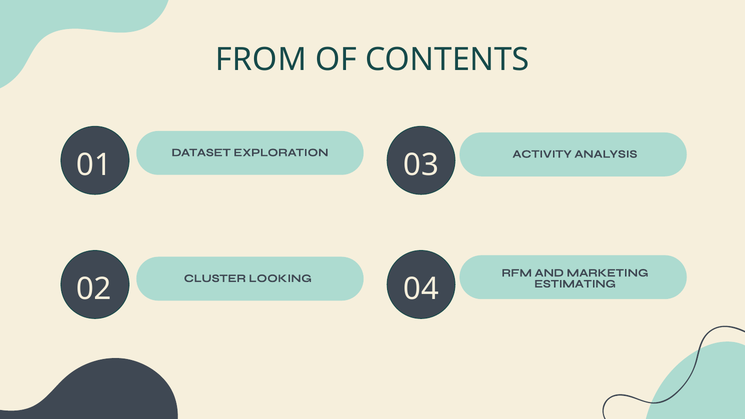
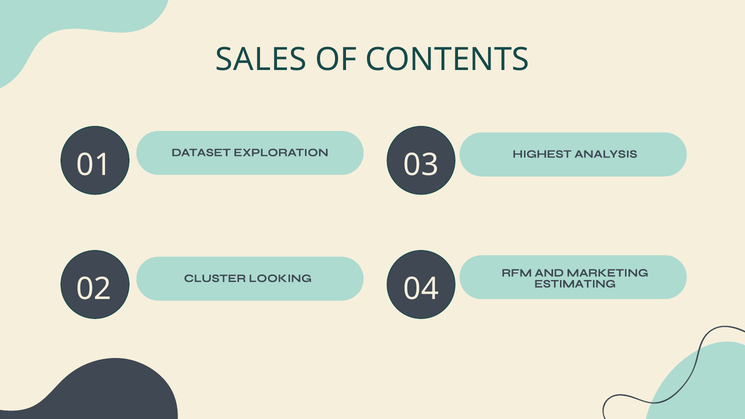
FROM: FROM -> SALES (261, 60)
ACTIVITY: ACTIVITY -> HIGHEST (542, 154)
